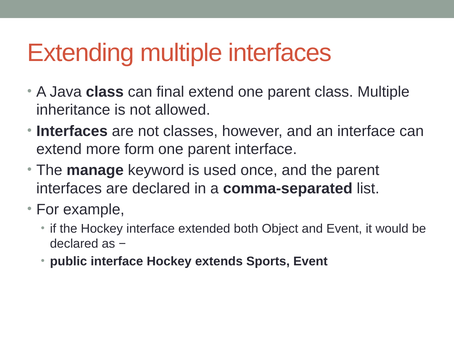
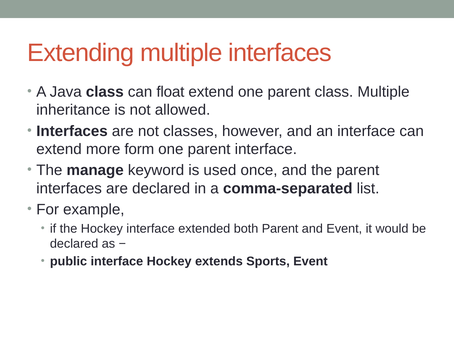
final: final -> float (170, 92)
both Object: Object -> Parent (280, 229)
